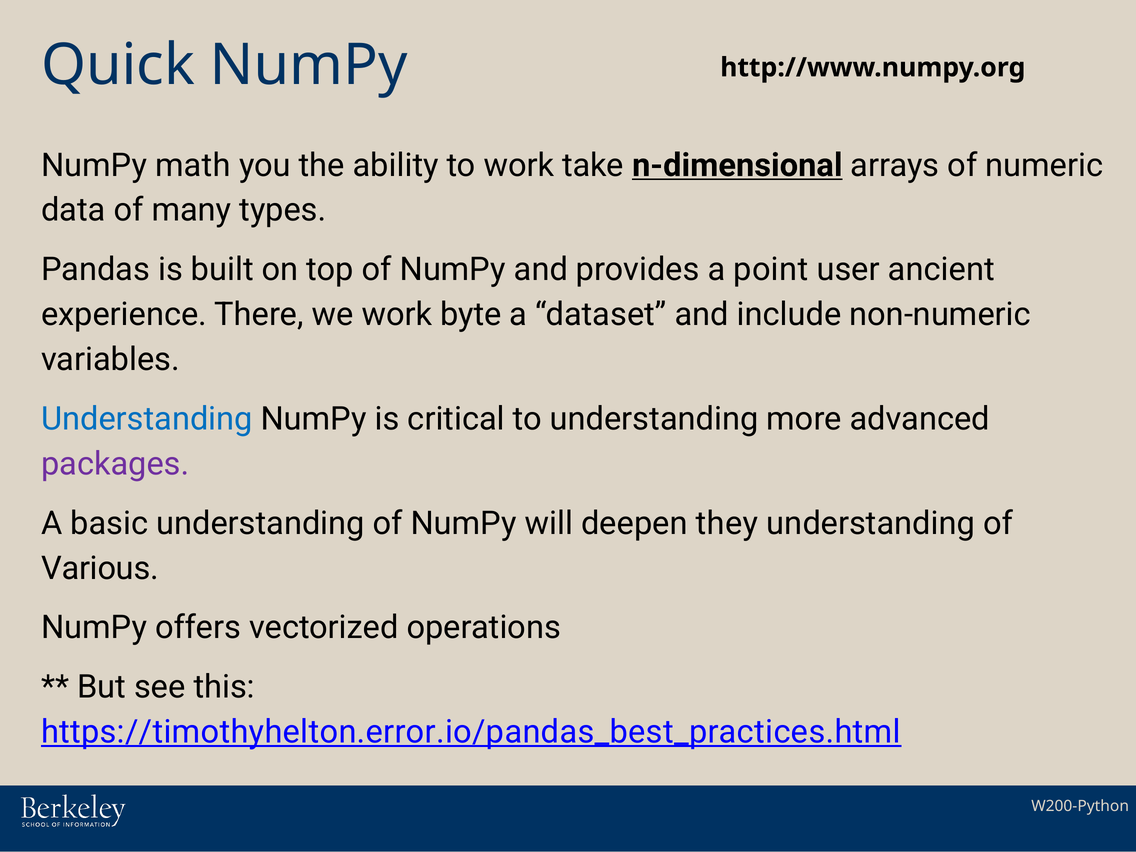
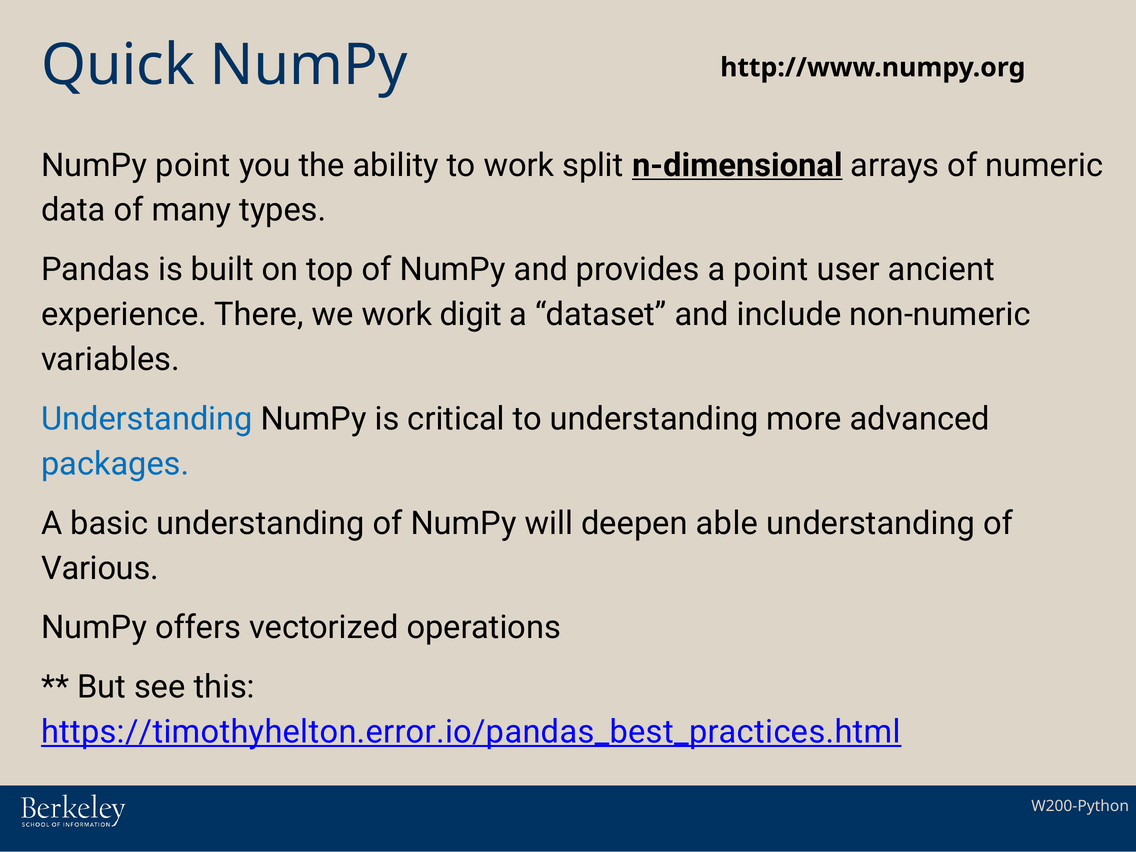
NumPy math: math -> point (193, 165)
take: take -> split (593, 165)
byte: byte -> digit (471, 315)
packages colour: purple -> blue (115, 464)
they: they -> able (727, 523)
